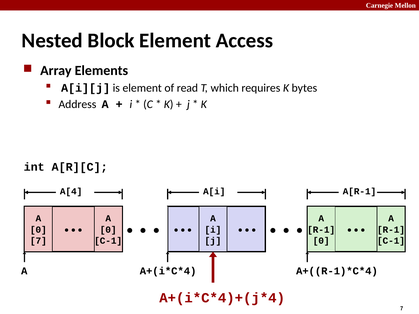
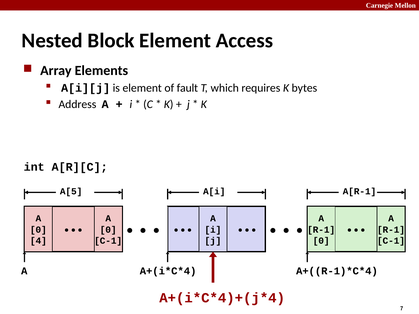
read: read -> fault (187, 88)
A[4: A[4 -> A[5 (71, 191)
7: 7 -> 4 (38, 241)
